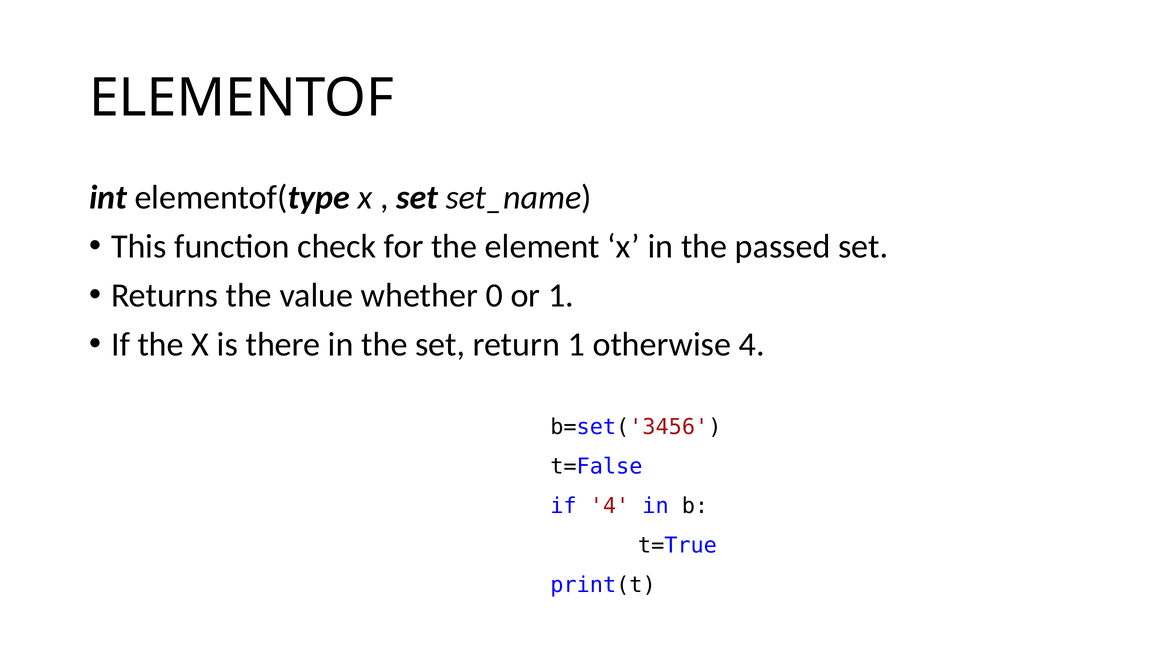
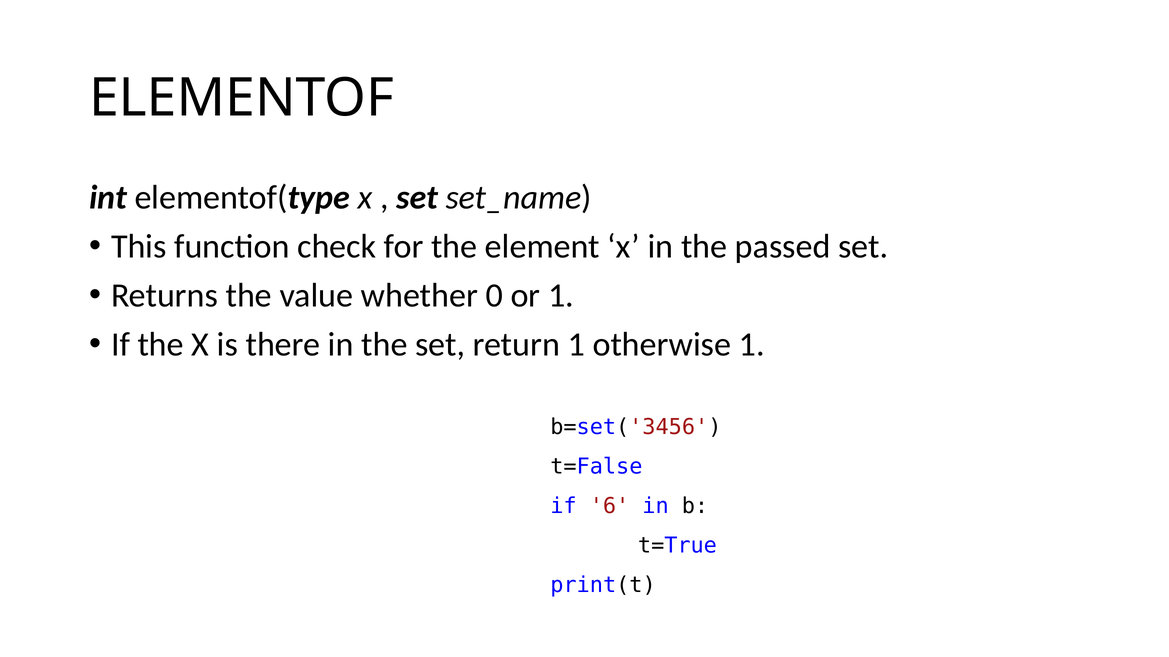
otherwise 4: 4 -> 1 (752, 345)
if 4: 4 -> 6 (610, 506)
